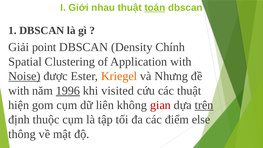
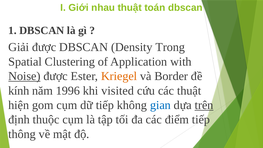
toán underline: present -> none (155, 8)
Giải point: point -> được (44, 47)
Chính: Chính -> Trong (170, 47)
Nhưng: Nhưng -> Border (171, 76)
with: with -> kính (19, 91)
1996 underline: present -> none (68, 91)
dữ liên: liên -> tiếp (105, 105)
gian colour: red -> blue (160, 105)
điểm else: else -> tiếp (201, 120)
